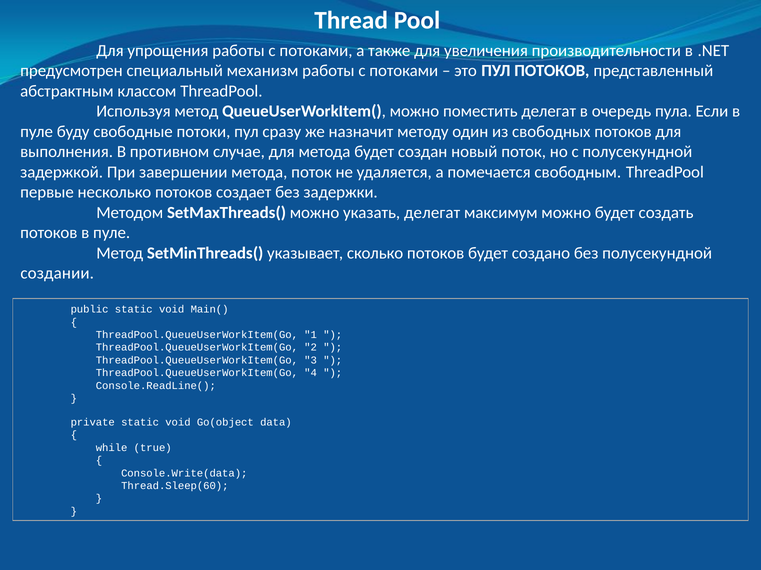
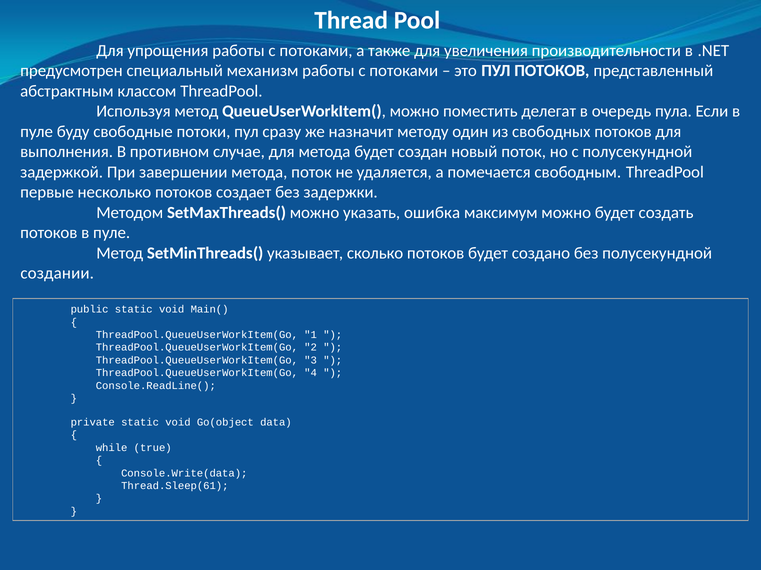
указать делегат: делегат -> ошибка (432, 213)
Thread.Sleep(60: Thread.Sleep(60 -> Thread.Sleep(61 (175, 486)
